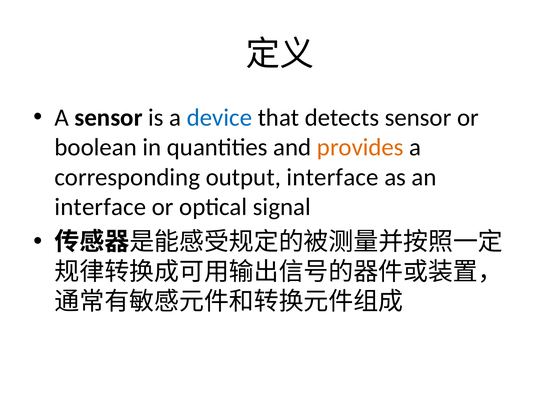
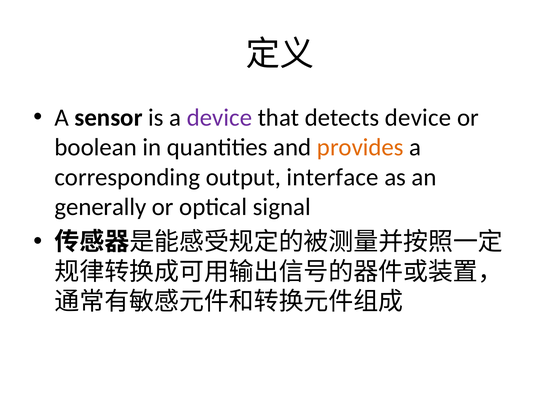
device colour: blue -> purple (219, 117)
detects sensor: sensor -> device (418, 117)
interface: interface -> generally (100, 207)
